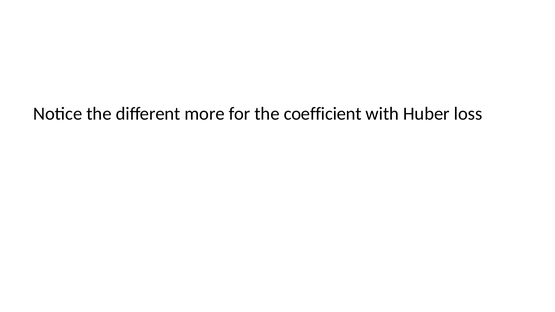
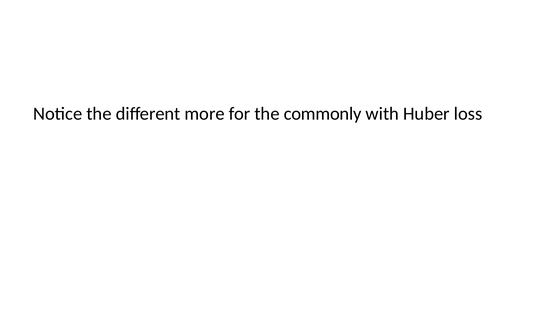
coefficient: coefficient -> commonly (323, 114)
